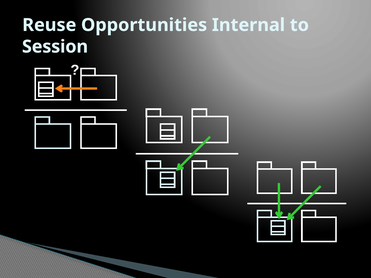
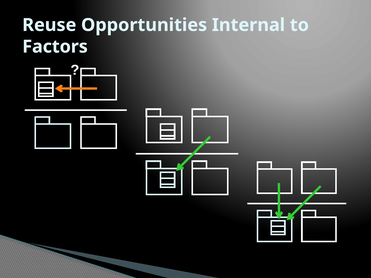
Session: Session -> Factors (55, 47)
